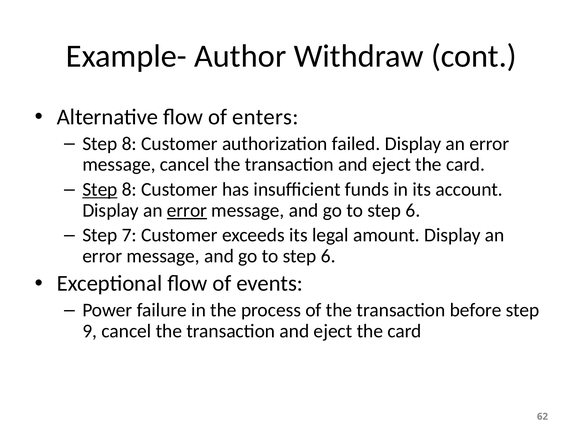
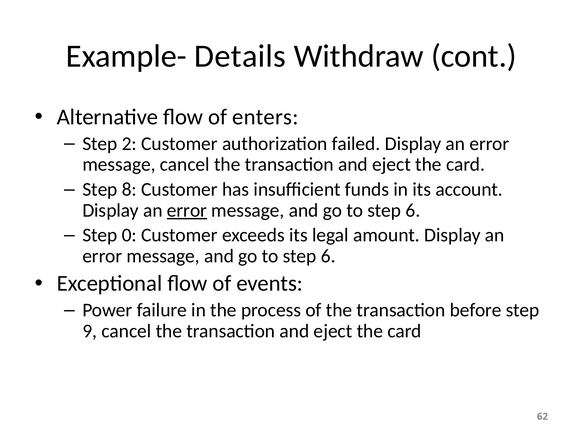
Author: Author -> Details (240, 56)
8: 8 -> 2 (129, 144)
Step underline: present -> none (100, 190)
7: 7 -> 0 (129, 235)
